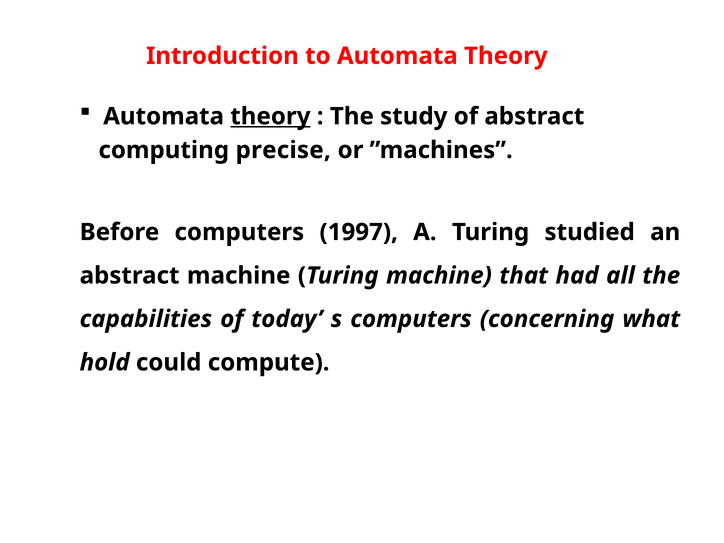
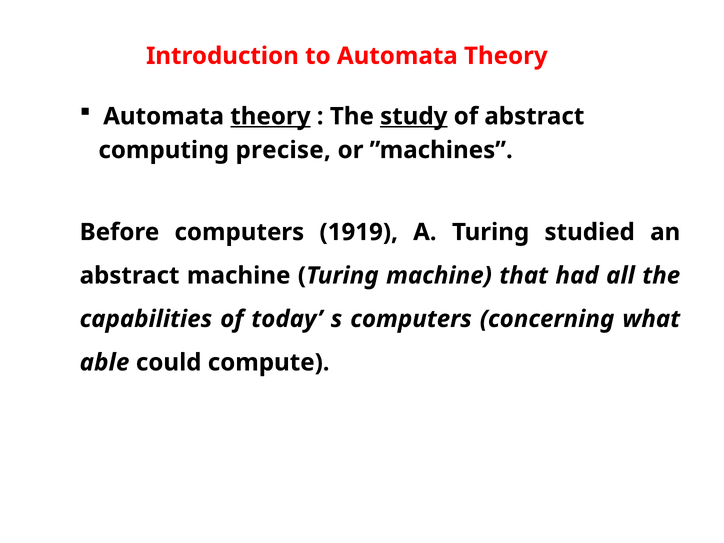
study underline: none -> present (414, 116)
1997: 1997 -> 1919 (359, 232)
hold: hold -> able (105, 362)
